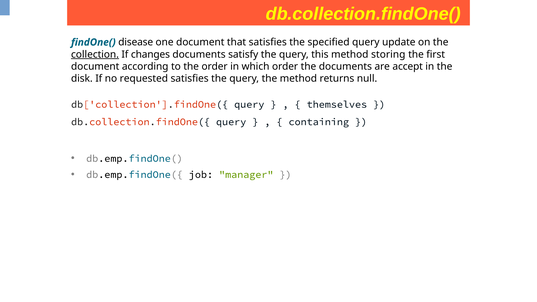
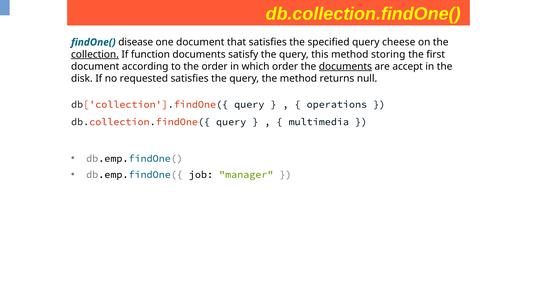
update: update -> cheese (399, 42)
changes: changes -> function (150, 54)
documents underline: none -> present (345, 66)
themselves: themselves -> operations (337, 104)
containing: containing -> multimedia (319, 122)
